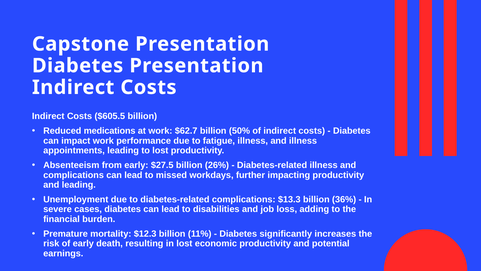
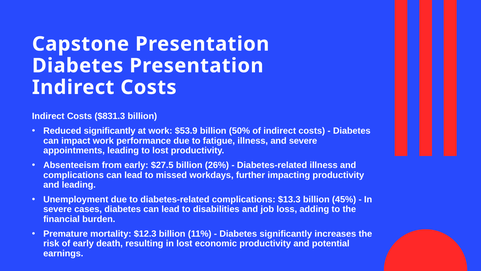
$605.5: $605.5 -> $831.3 (110, 116)
Reduced medications: medications -> significantly (110, 131)
$62.7: $62.7 -> $53.9 (186, 131)
and illness: illness -> severe (303, 141)
36%: 36% -> 45% (344, 199)
